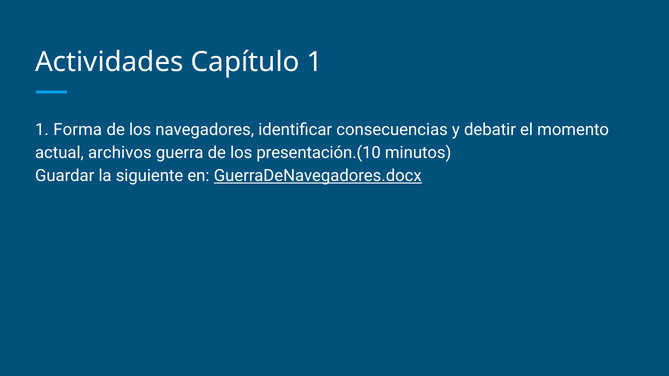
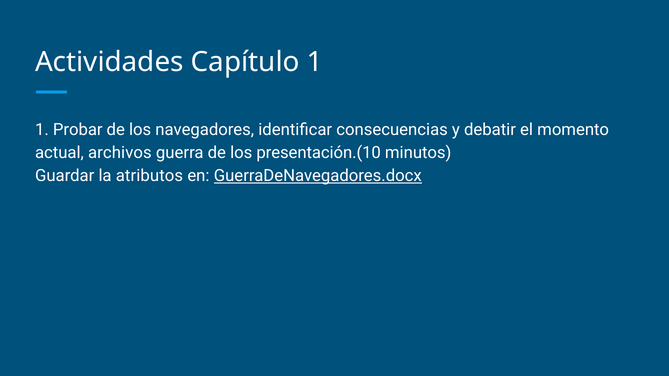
Forma: Forma -> Probar (78, 130)
siguiente: siguiente -> atributos (149, 176)
